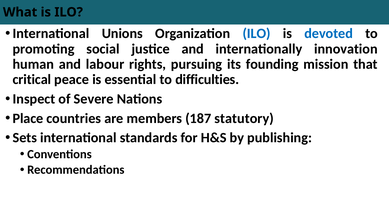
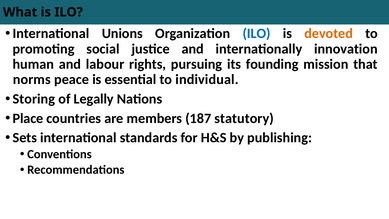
devoted colour: blue -> orange (329, 34)
critical: critical -> norms (32, 79)
difficulties: difficulties -> individual (207, 79)
Inspect: Inspect -> Storing (34, 99)
Severe: Severe -> Legally (94, 99)
